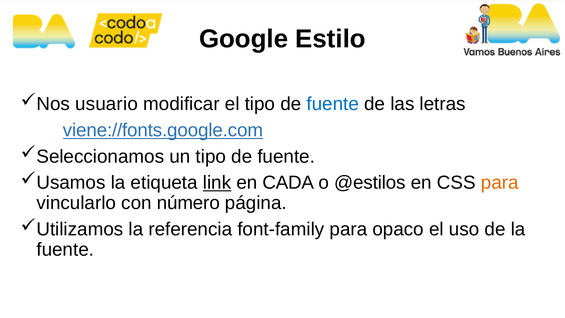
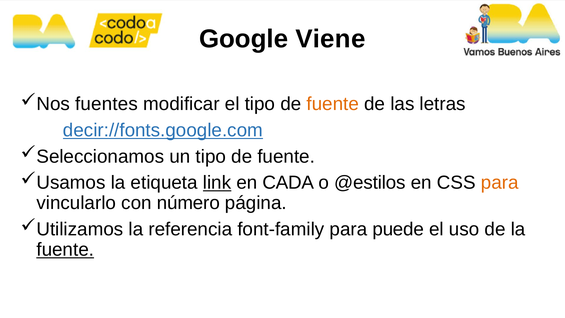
Estilo: Estilo -> Viene (330, 39)
usuario: usuario -> fuentes (106, 104)
fuente colour: blue -> orange (333, 104)
viene://fonts.google.com: viene://fonts.google.com -> decir://fonts.google.com (163, 130)
opaco: opaco -> puede (398, 229)
fuente underline: none -> present (65, 250)
